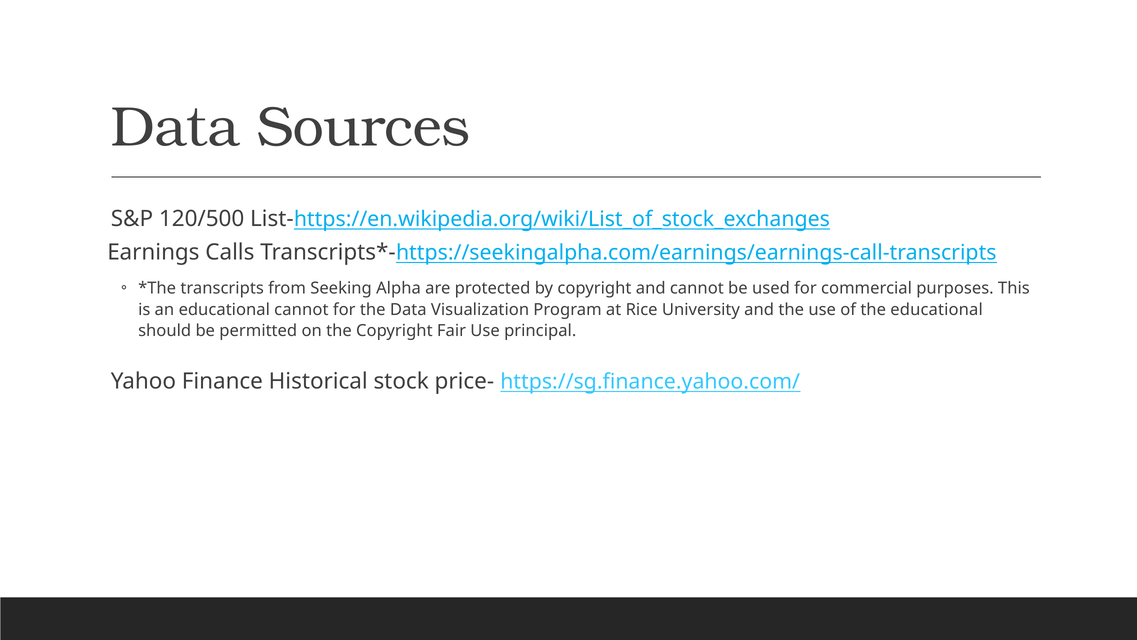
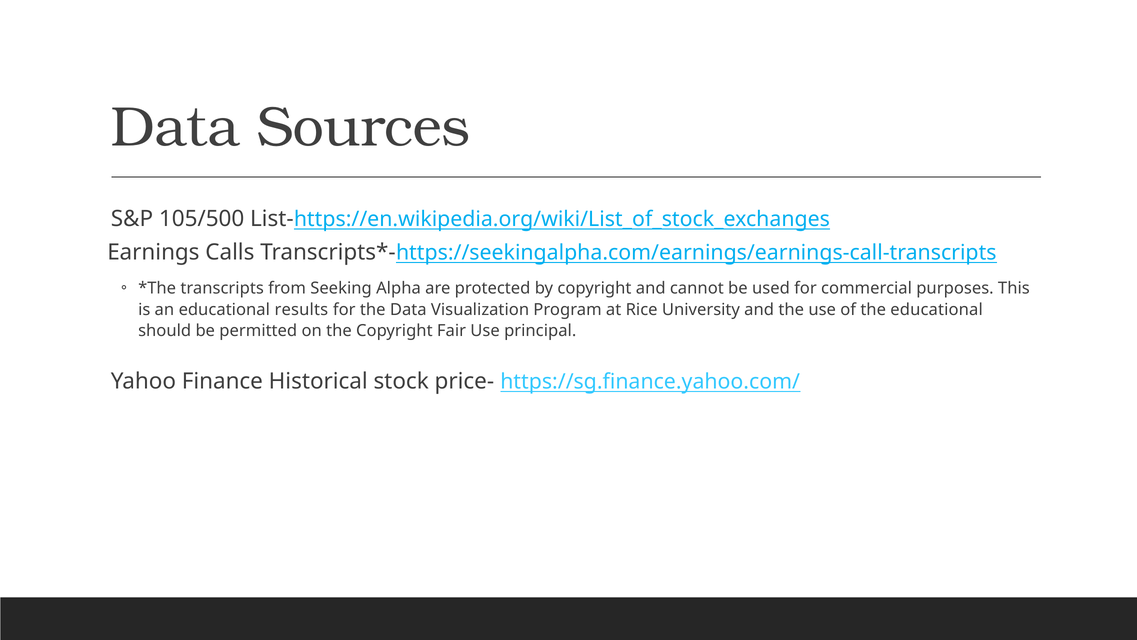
120/500: 120/500 -> 105/500 (202, 219)
educational cannot: cannot -> results (301, 309)
